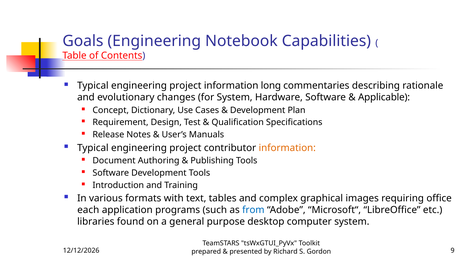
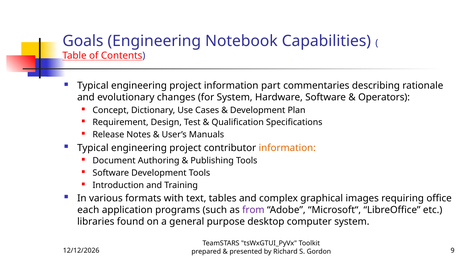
long: long -> part (271, 86)
Applicable: Applicable -> Operators (384, 97)
from colour: blue -> purple (253, 210)
